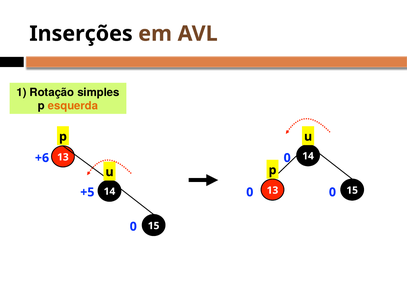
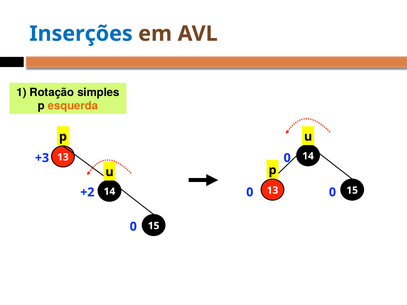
Inserções colour: black -> blue (81, 34)
+6: +6 -> +3 (42, 158)
+5: +5 -> +2 (87, 192)
